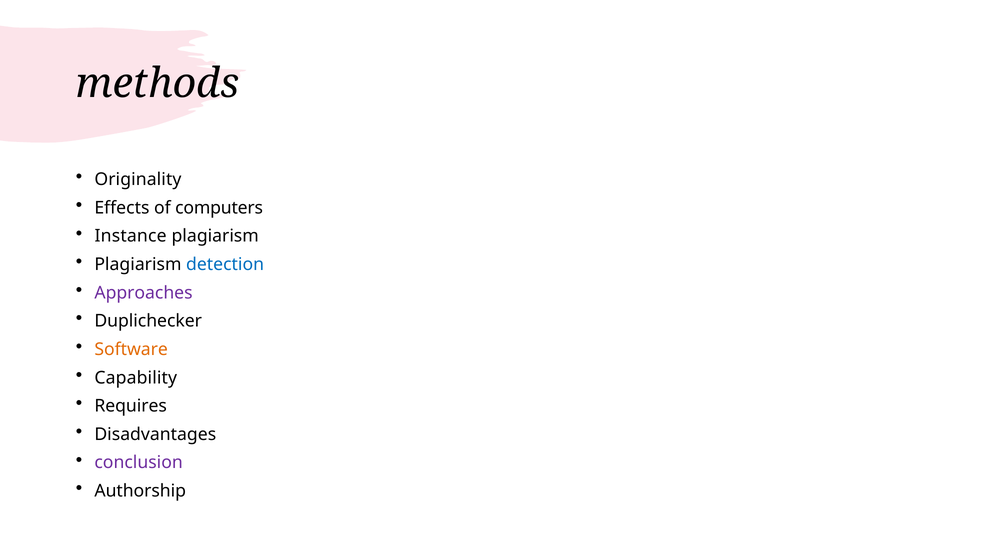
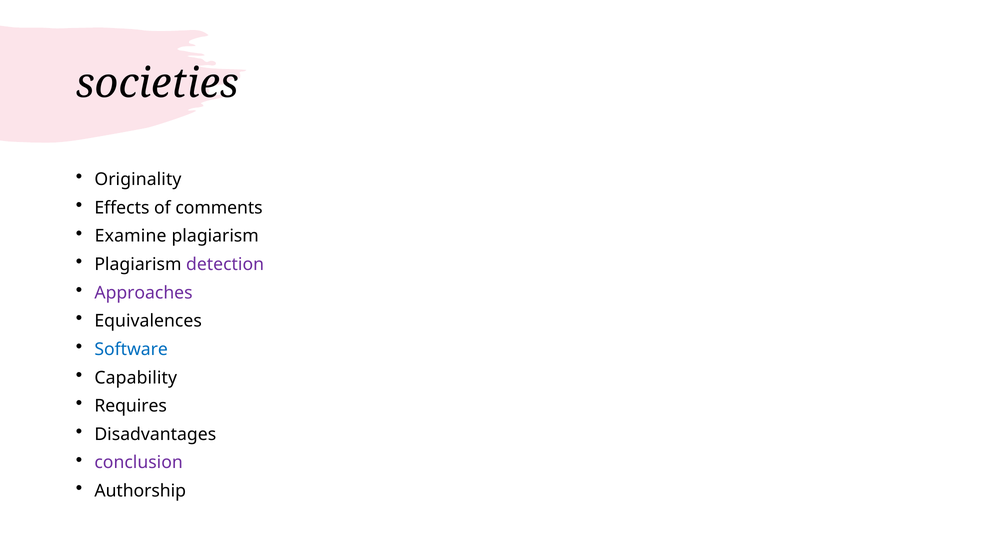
methods: methods -> societies (157, 84)
computers: computers -> comments (219, 208)
Instance: Instance -> Examine (131, 236)
detection colour: blue -> purple (225, 265)
Duplichecker: Duplichecker -> Equivalences (148, 321)
Software colour: orange -> blue (131, 349)
